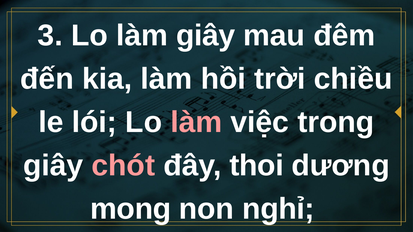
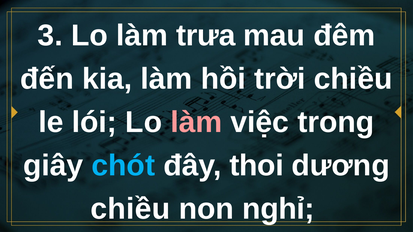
làm giây: giây -> trưa (206, 36)
chót colour: pink -> light blue (123, 166)
mong: mong -> chiều (130, 209)
